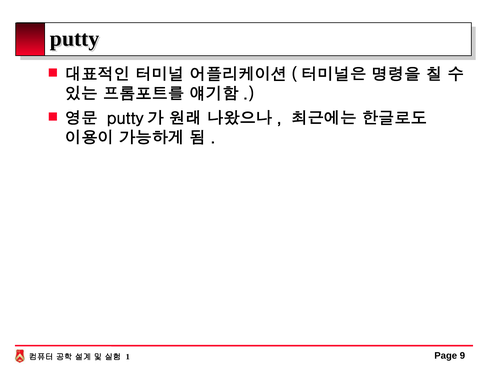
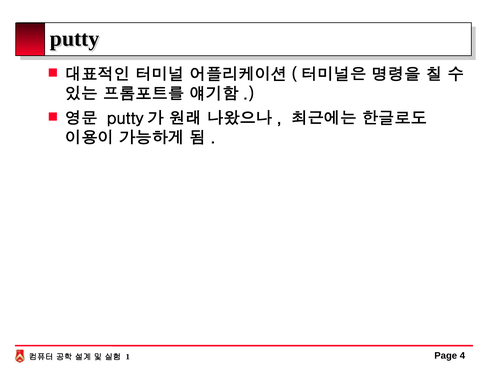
9: 9 -> 4 (462, 356)
